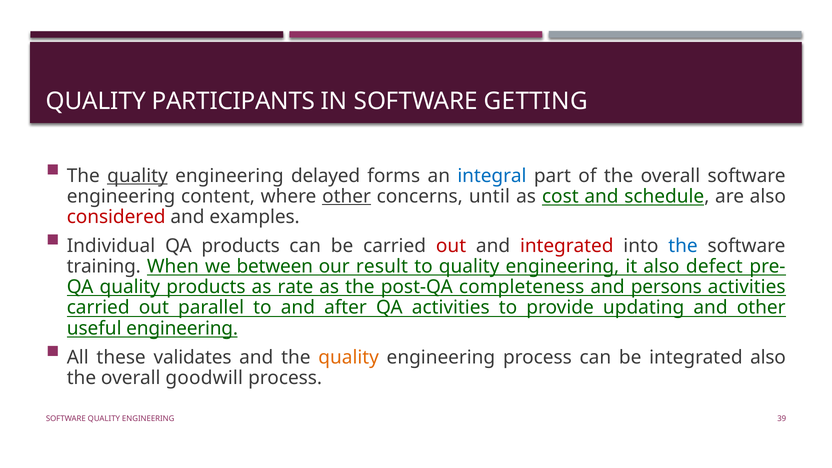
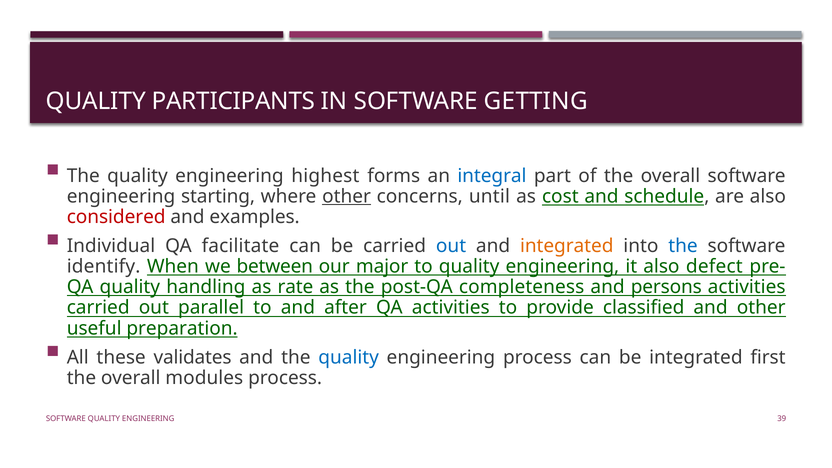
quality underline: present -> none (137, 176)
delayed: delayed -> highest (325, 176)
content: content -> starting (218, 196)
QA products: products -> facilitate (240, 246)
out colour: red -> blue (451, 246)
integrated colour: red -> orange (567, 246)
training: training -> identify (104, 266)
result: result -> major (382, 266)
quality products: products -> handling (206, 287)
updating: updating -> classified (644, 308)
useful engineering: engineering -> preparation (182, 328)
quality colour: orange -> blue (349, 357)
integrated also: also -> first (768, 357)
goodwill: goodwill -> modules (204, 378)
